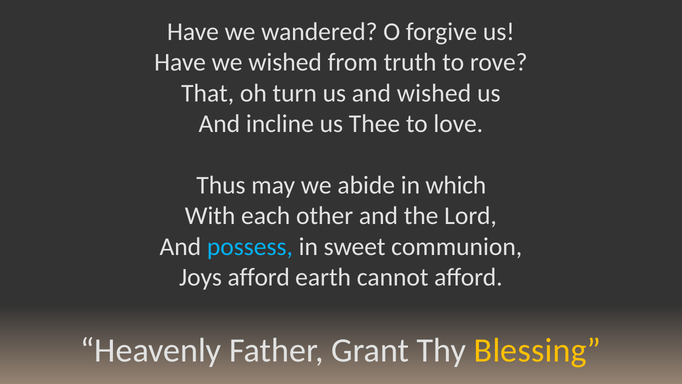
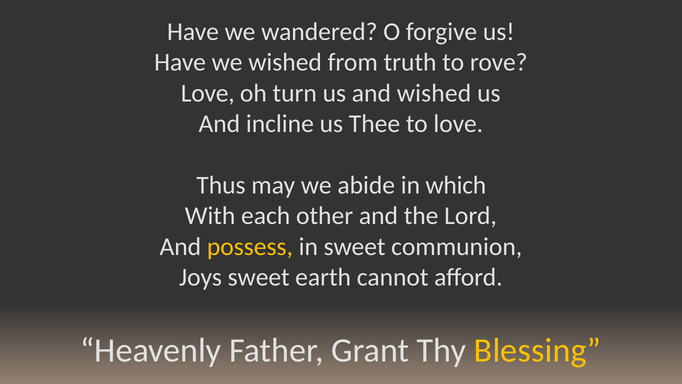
That: That -> Love (208, 93)
possess colour: light blue -> yellow (250, 247)
Joys afford: afford -> sweet (259, 277)
